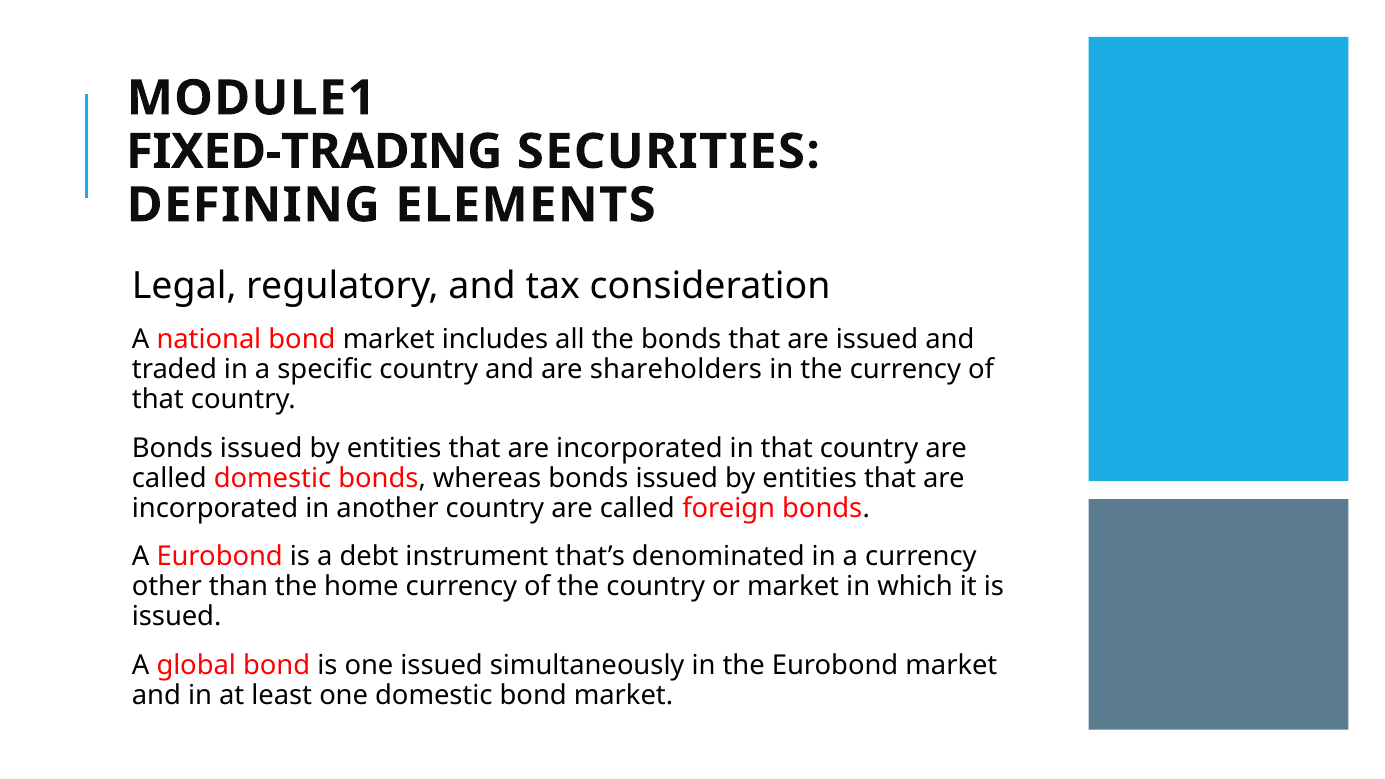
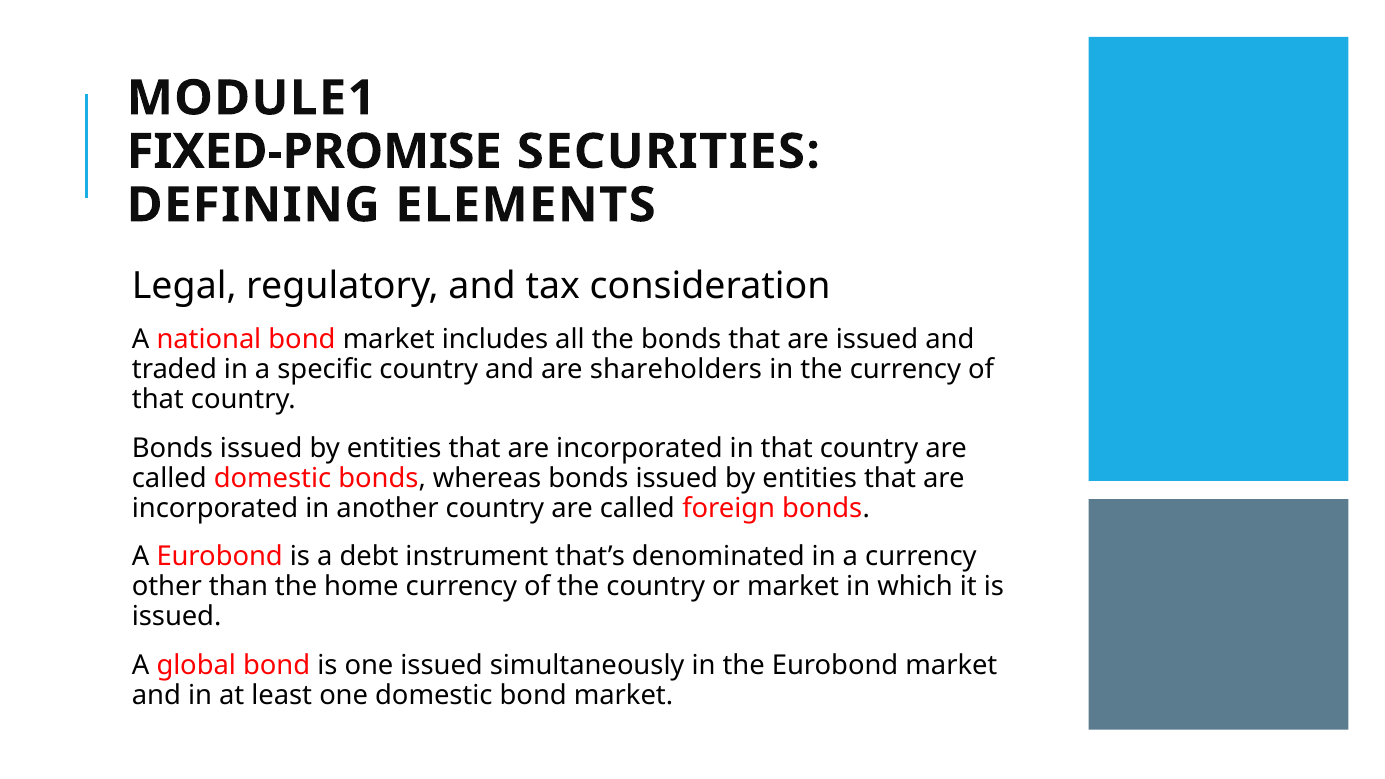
FIXED-TRADING: FIXED-TRADING -> FIXED-PROMISE (314, 152)
